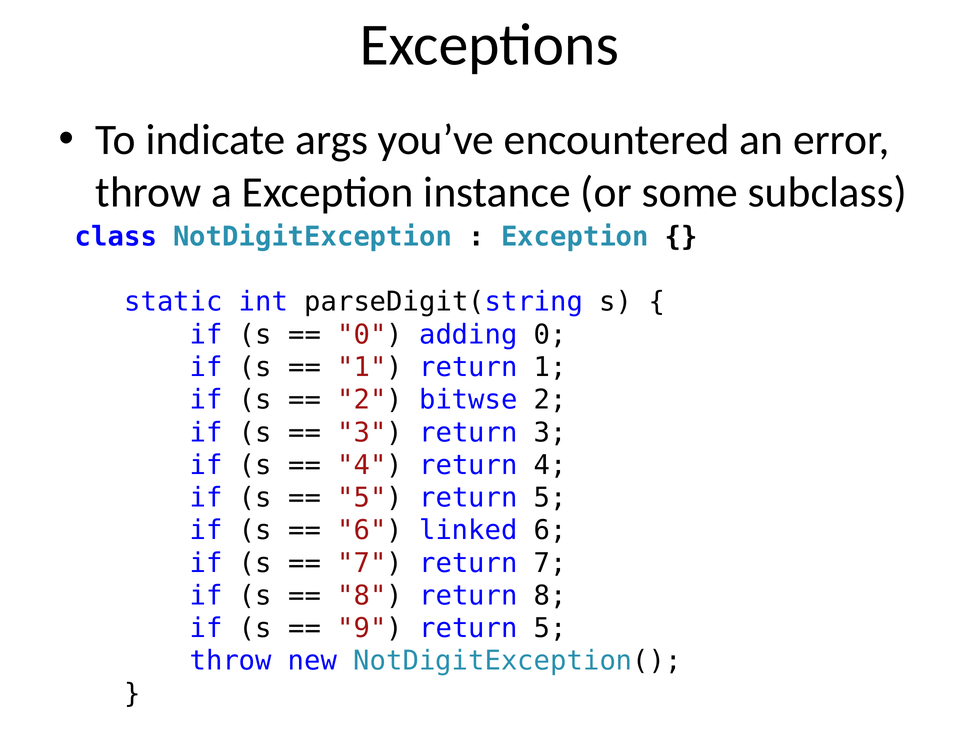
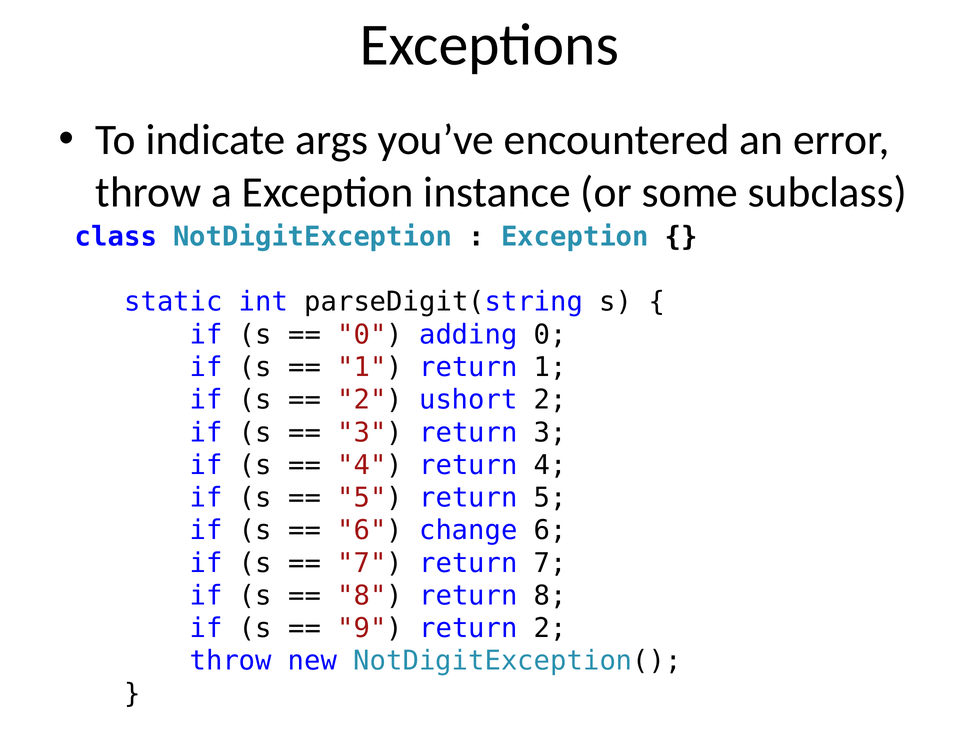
bitwse: bitwse -> ushort (468, 400)
linked: linked -> change (468, 531)
9 return 5: 5 -> 2 (550, 629)
